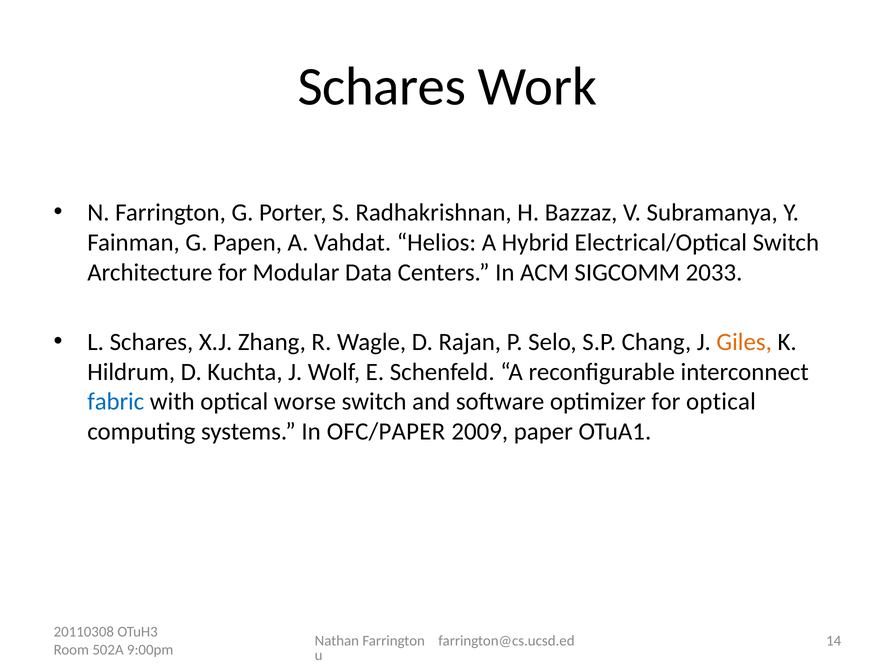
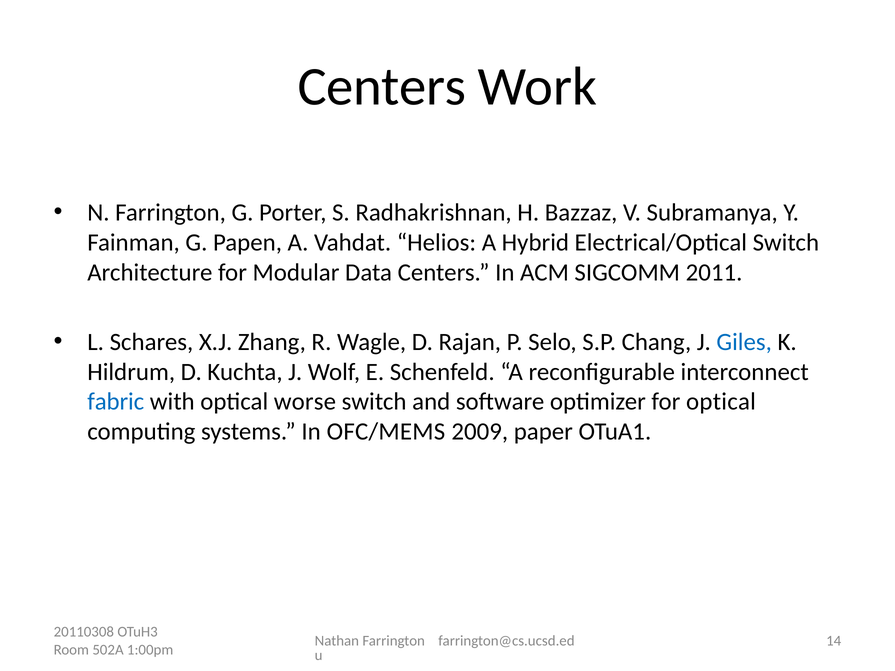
Schares: Schares -> Centers (382, 87)
2033: 2033 -> 2011 (714, 272)
Giles colour: orange -> blue (744, 342)
OFC/PAPER: OFC/PAPER -> OFC/MEMS (386, 432)
9:00pm: 9:00pm -> 1:00pm (150, 650)
